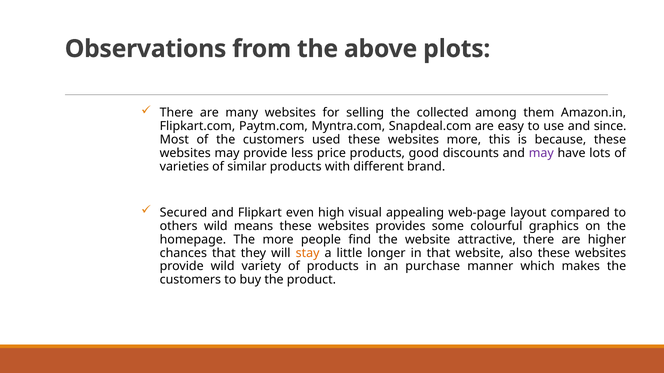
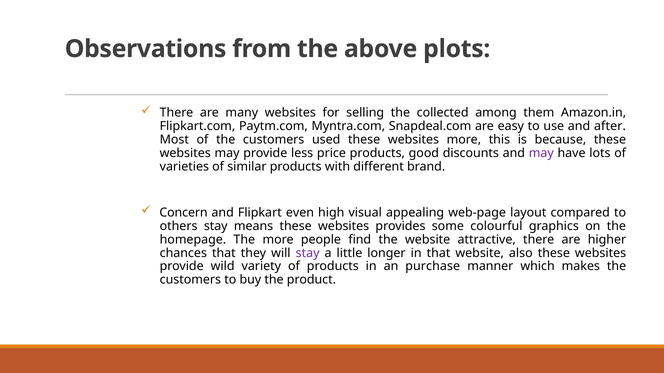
since: since -> after (610, 126)
Secured: Secured -> Concern (184, 213)
others wild: wild -> stay (216, 226)
stay colour: orange -> purple (308, 253)
